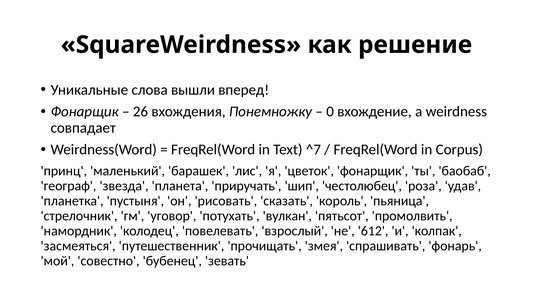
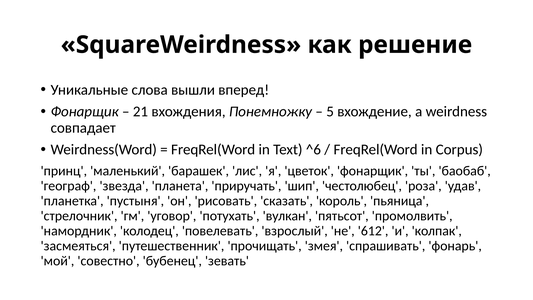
26: 26 -> 21 (140, 112)
0: 0 -> 5 (330, 112)
^7: ^7 -> ^6 (313, 150)
